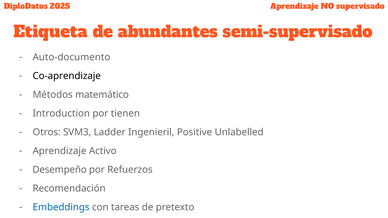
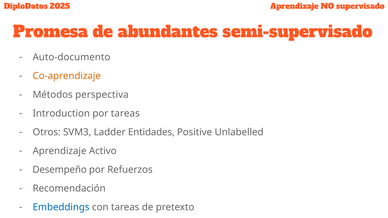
Etiqueta: Etiqueta -> Promesa (51, 32)
Co-aprendizaje colour: black -> orange (67, 76)
matemático: matemático -> perspectiva (102, 95)
por tienen: tienen -> tareas (125, 113)
Ingenieril: Ingenieril -> Entidades (151, 132)
